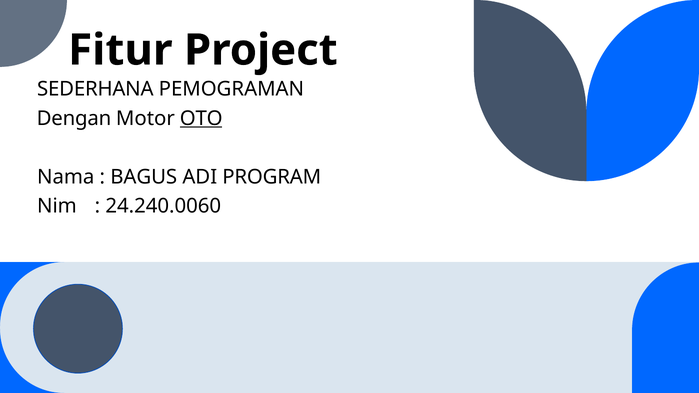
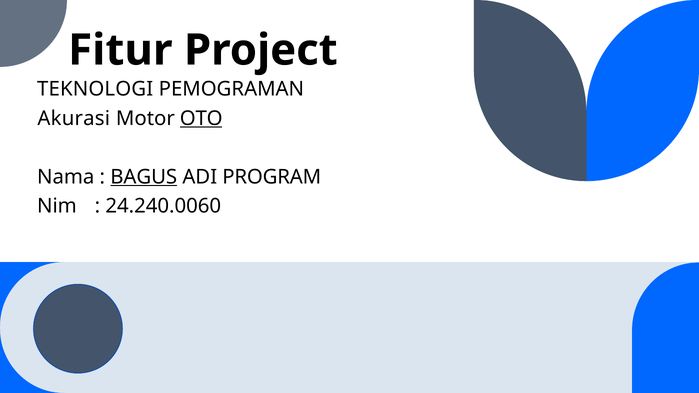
SEDERHANA: SEDERHANA -> TEKNOLOGI (95, 89)
Dengan: Dengan -> Akurasi (74, 118)
BAGUS underline: none -> present (144, 177)
